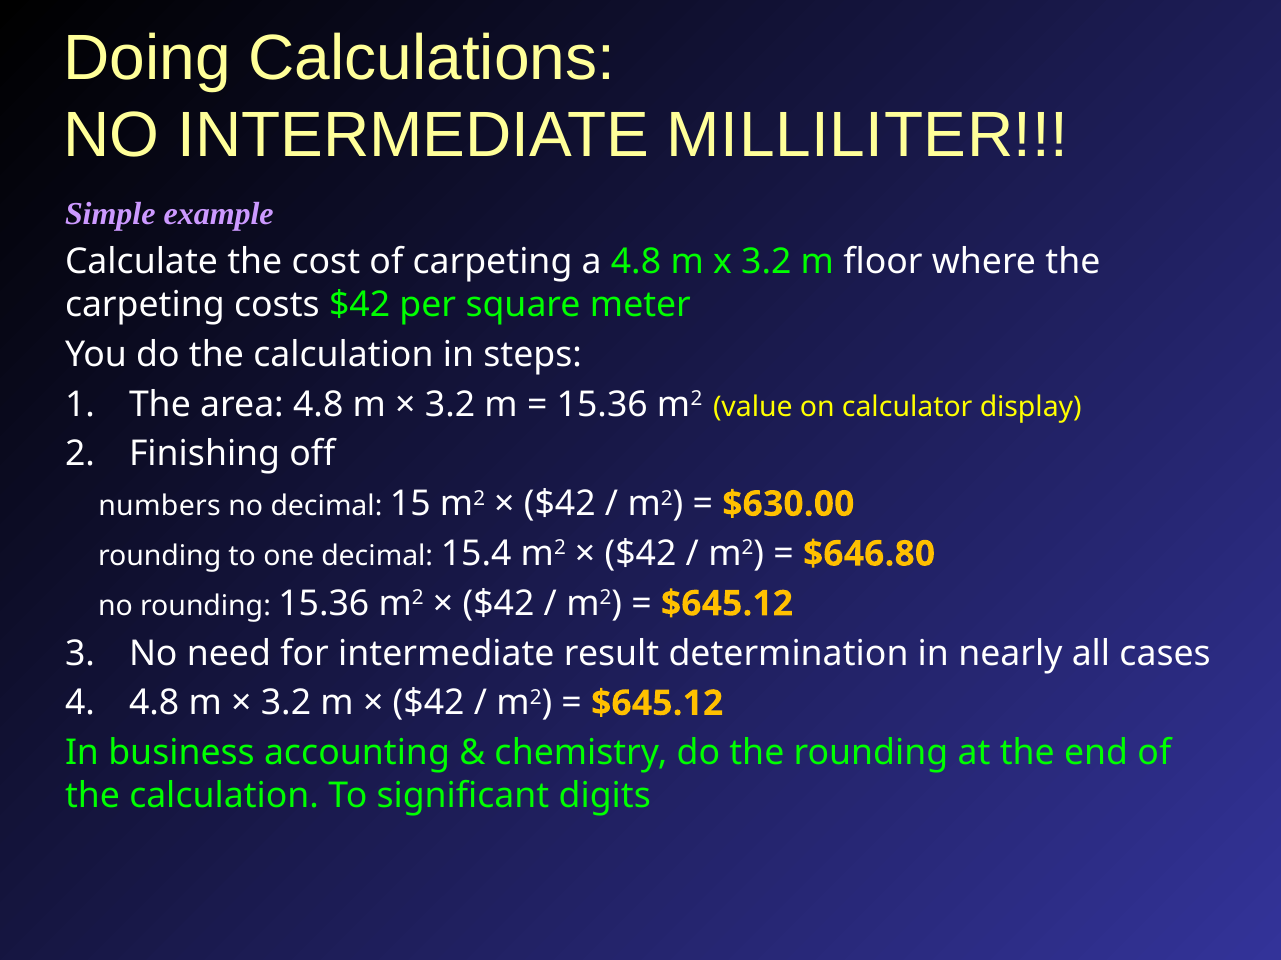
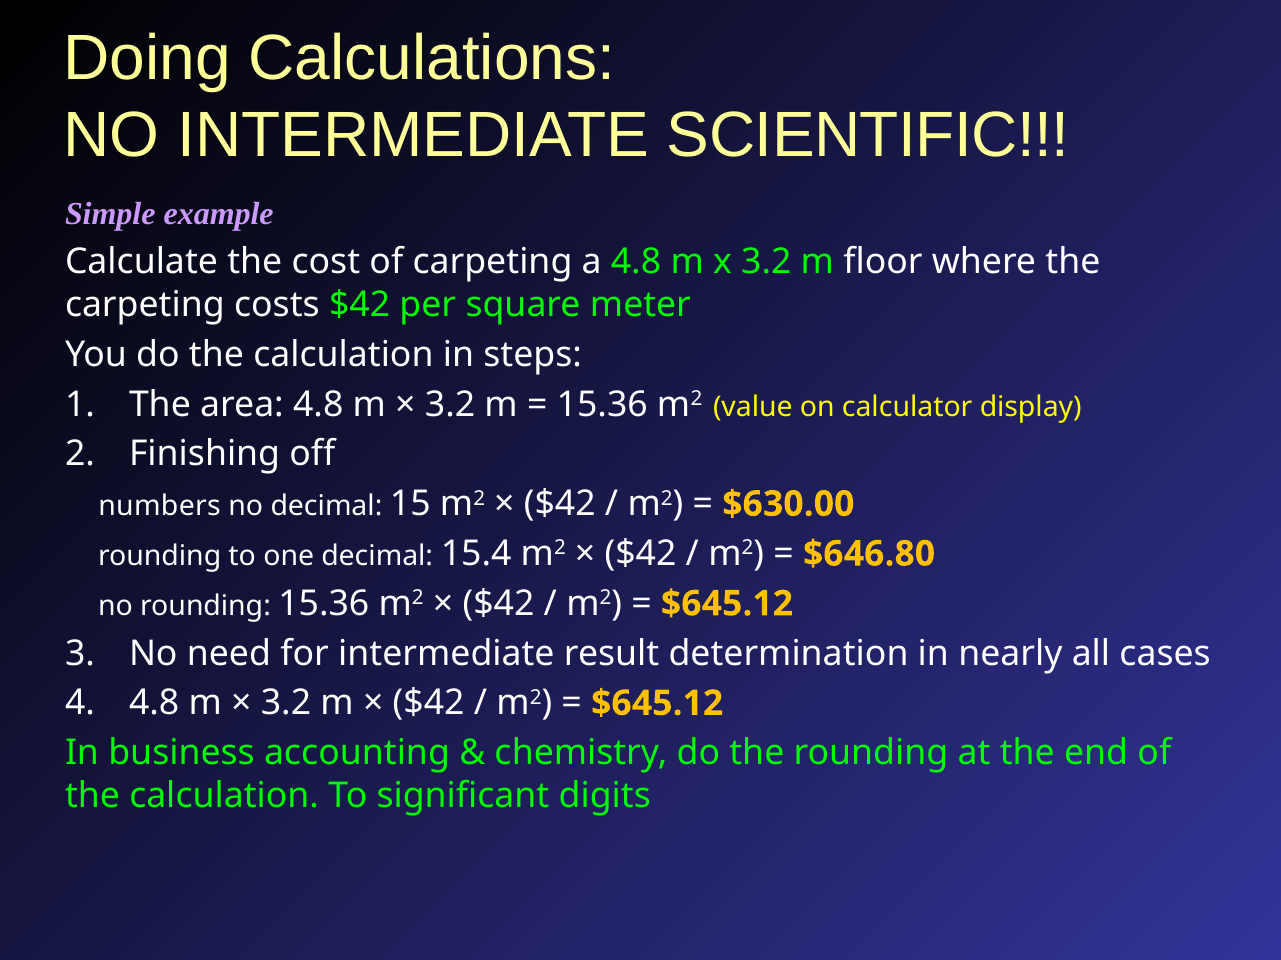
MILLILITER: MILLILITER -> SCIENTIFIC (868, 135)
